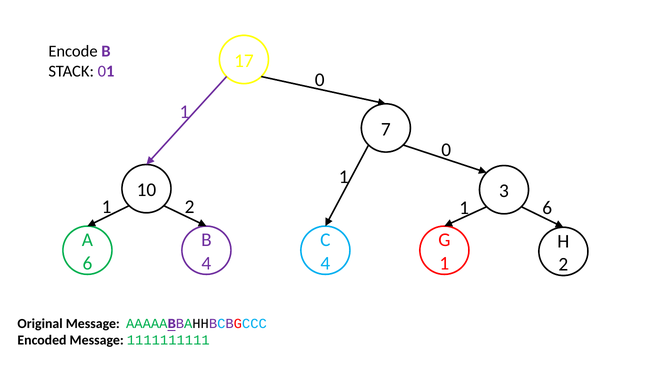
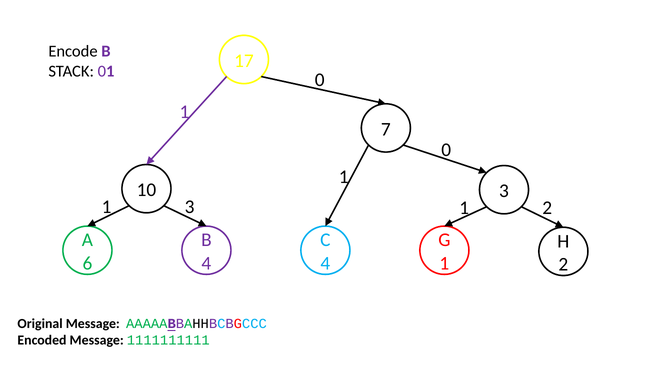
1 2: 2 -> 3 (190, 207)
1 6: 6 -> 2 (547, 208)
